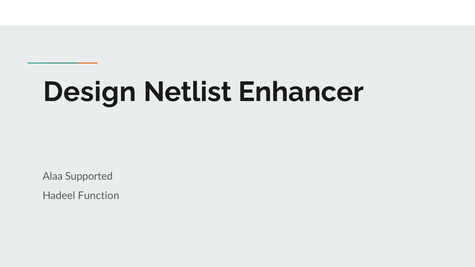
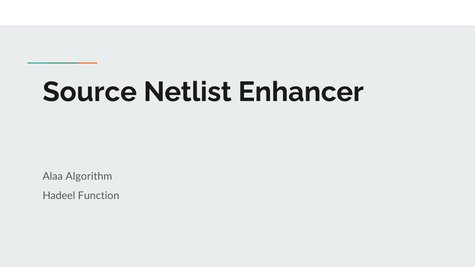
Design: Design -> Source (90, 92)
Supported: Supported -> Algorithm (89, 177)
